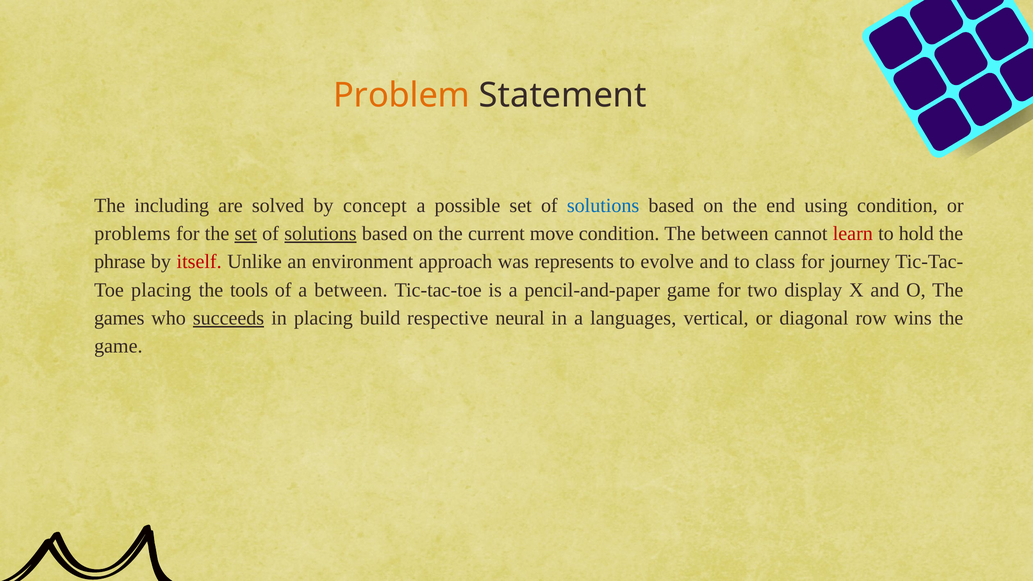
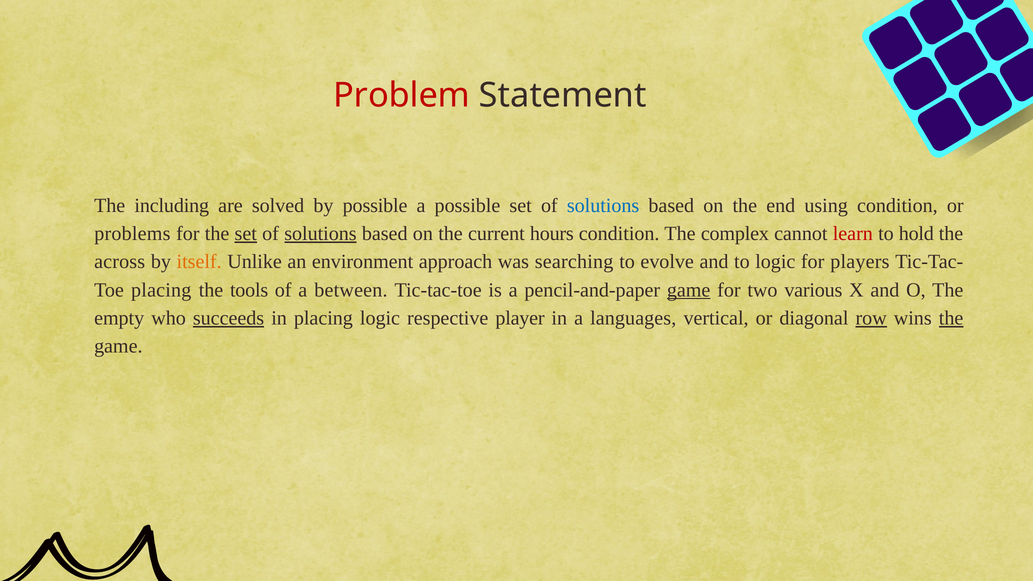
Problem colour: orange -> red (402, 95)
by concept: concept -> possible (375, 206)
move: move -> hours (552, 234)
The between: between -> complex (735, 234)
phrase: phrase -> across (120, 262)
itself colour: red -> orange (199, 262)
represents: represents -> searching (574, 262)
to class: class -> logic (775, 262)
journey: journey -> players (860, 262)
game underline: none -> present (689, 290)
display: display -> various (813, 290)
games: games -> empty (119, 318)
placing build: build -> logic (380, 318)
neural: neural -> player (520, 318)
row underline: none -> present (871, 318)
the underline: none -> present (951, 318)
